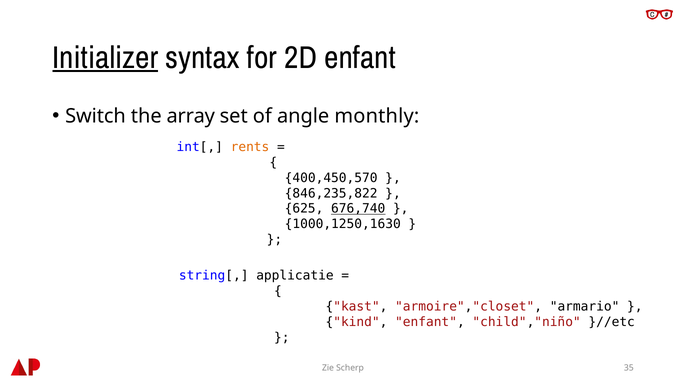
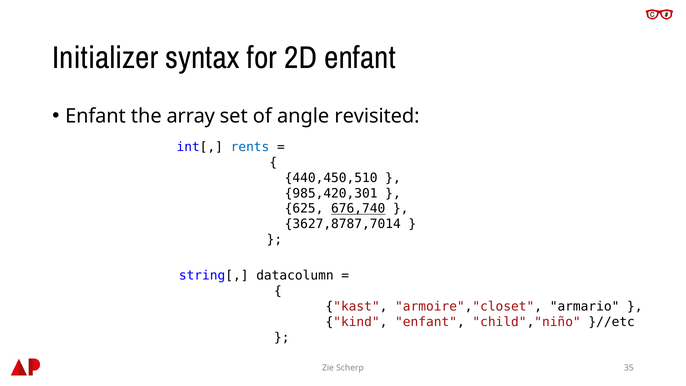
Initializer underline: present -> none (105, 58)
Switch: Switch -> Enfant (95, 116)
monthly: monthly -> revisited (377, 116)
rents colour: orange -> blue (250, 147)
400,450,570: 400,450,570 -> 440,450,510 (331, 178)
846,235,822: 846,235,822 -> 985,420,301 (331, 193)
1000,1250,1630: 1000,1250,1630 -> 3627,8787,7014 (343, 224)
applicatie: applicatie -> datacolumn (295, 276)
